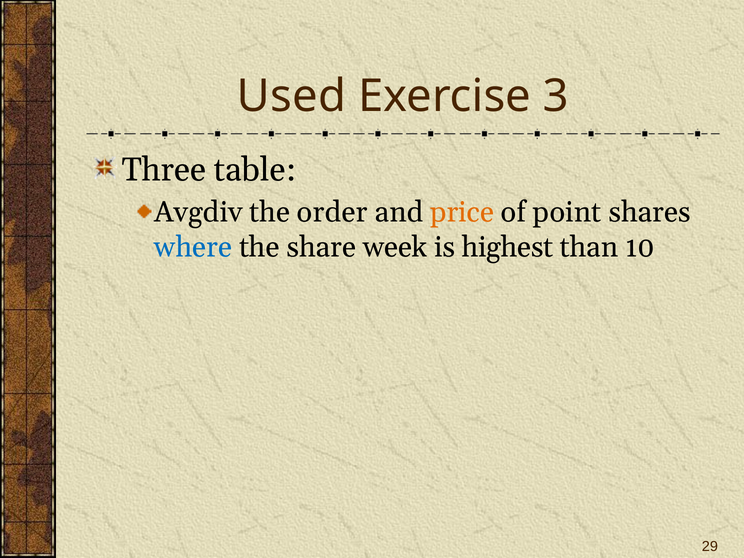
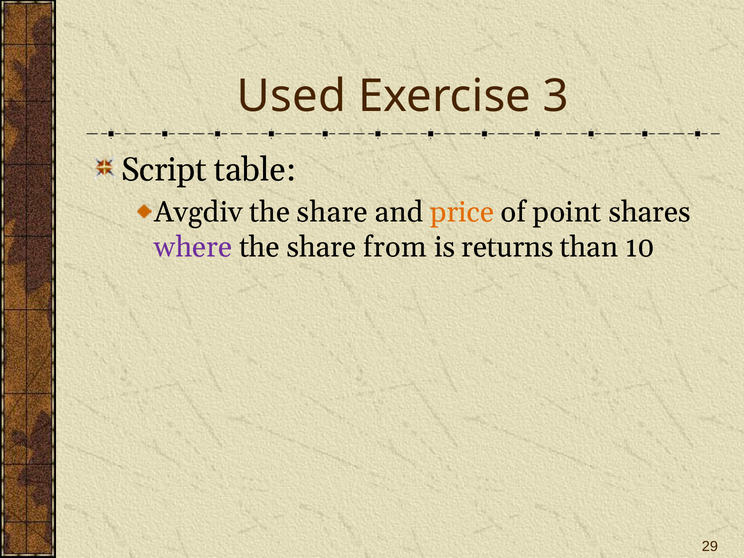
Three: Three -> Script (164, 170)
order: order -> share (332, 212)
where colour: blue -> purple (193, 247)
week: week -> from (395, 247)
highest: highest -> returns (508, 247)
